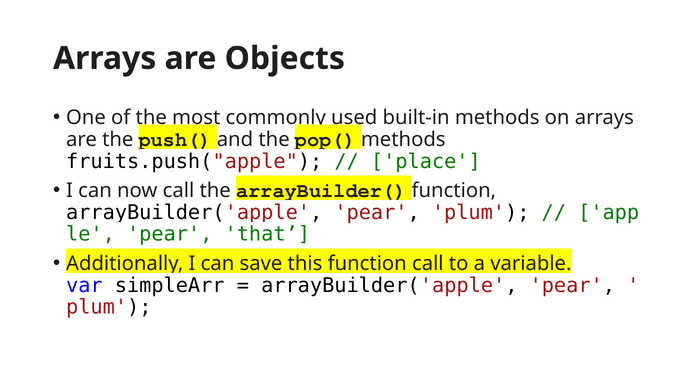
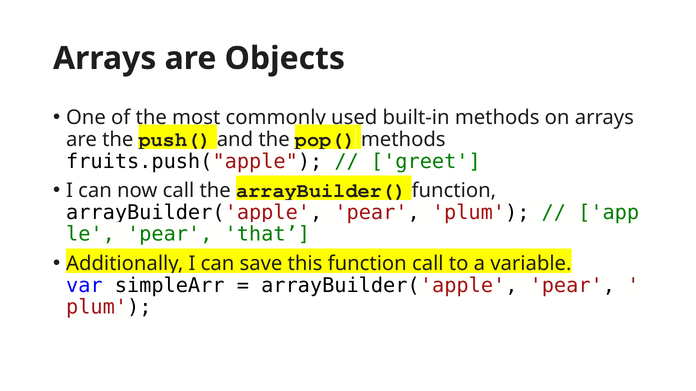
place: place -> greet (426, 162)
